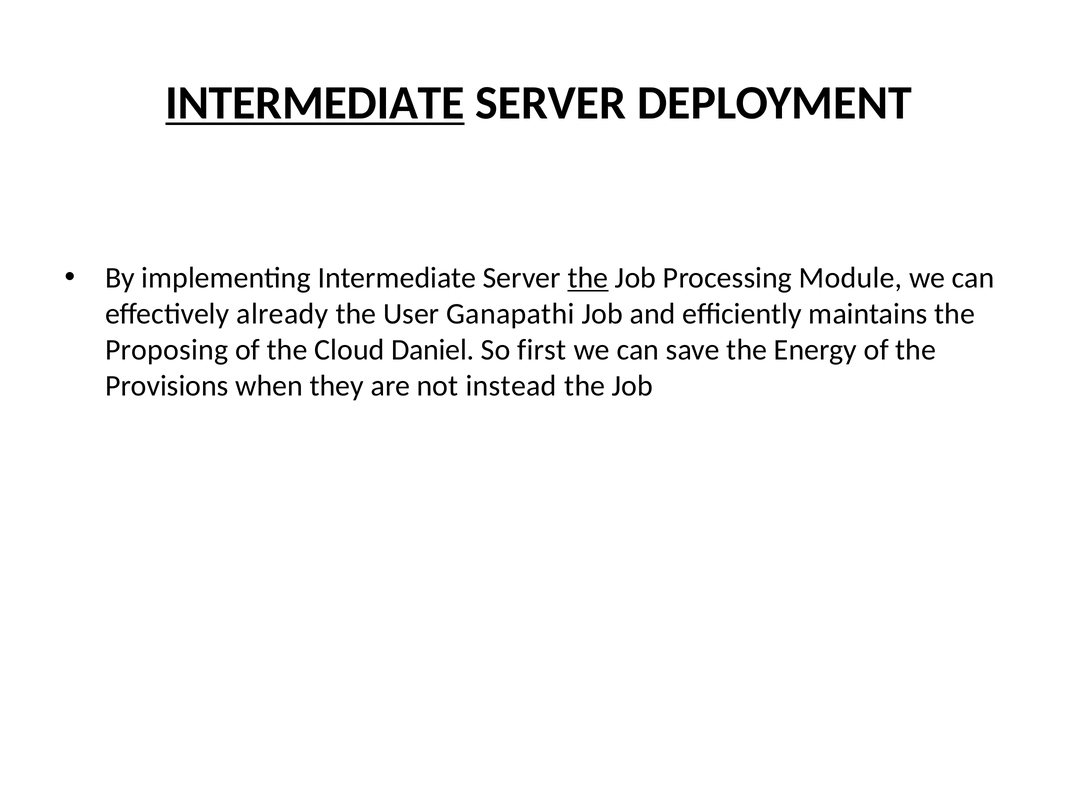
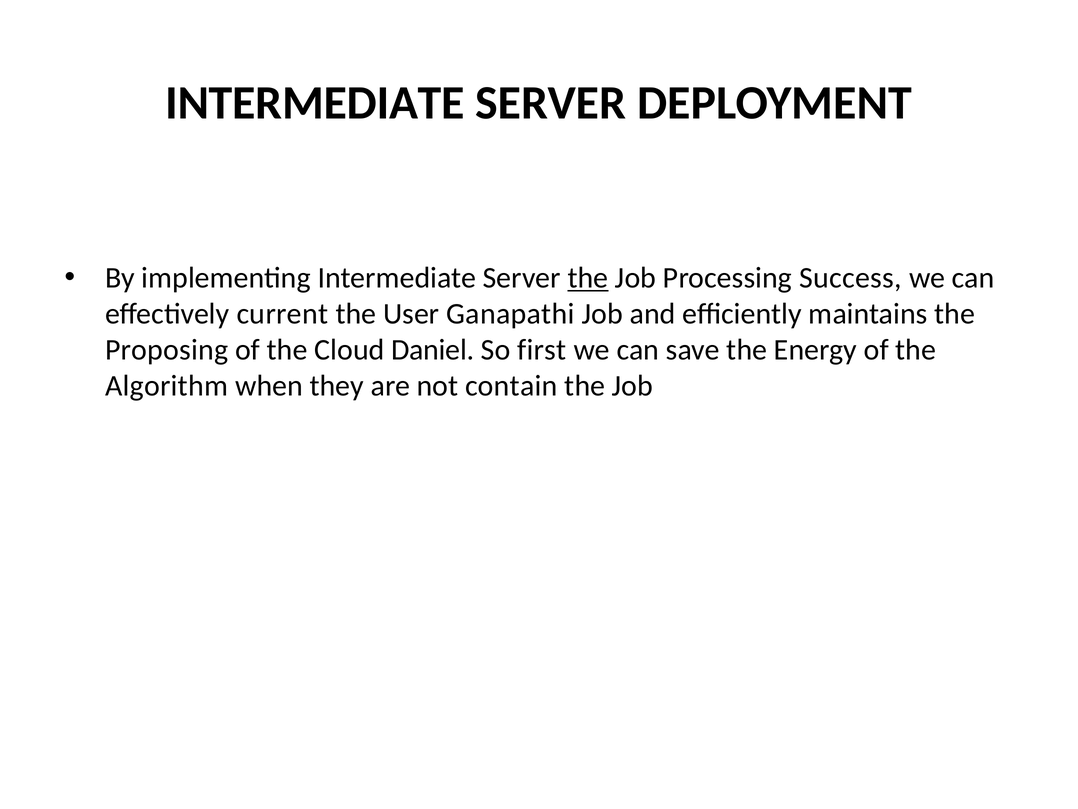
INTERMEDIATE underline: present -> none (315, 103)
Module: Module -> Success (850, 278)
already: already -> current (282, 314)
Provisions: Provisions -> Algorithm (167, 386)
instead: instead -> contain (511, 386)
